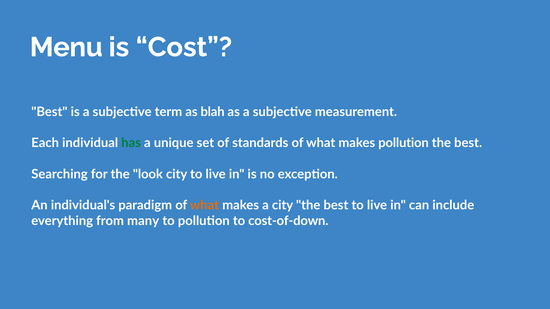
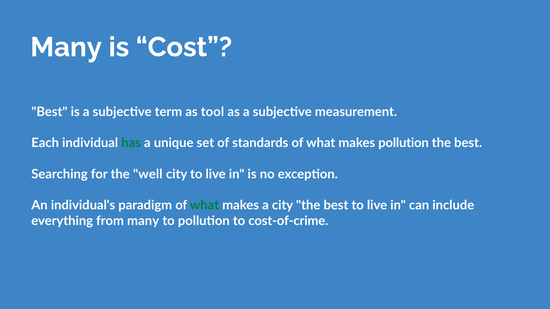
Menu: Menu -> Many (66, 47)
blah: blah -> tool (212, 112)
look: look -> well (148, 174)
what colour: orange -> green (204, 205)
cost-of-down: cost-of-down -> cost-of-crime (288, 221)
